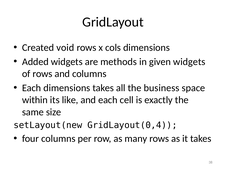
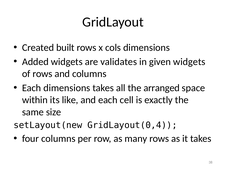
void: void -> built (65, 47)
methods: methods -> validates (119, 61)
business: business -> arranged (162, 88)
